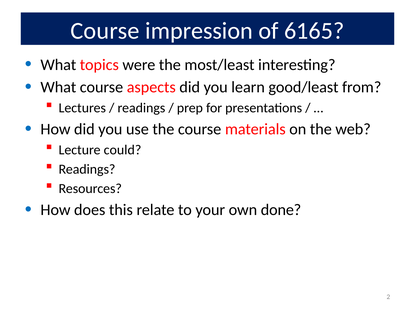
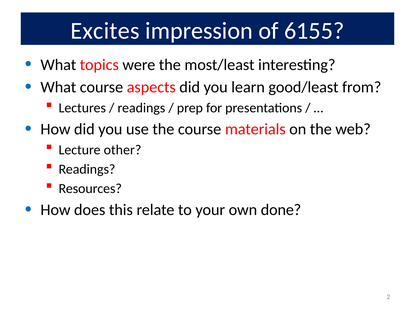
Course: Course -> Excites (105, 31)
6165: 6165 -> 6155 (314, 31)
could: could -> other (123, 150)
